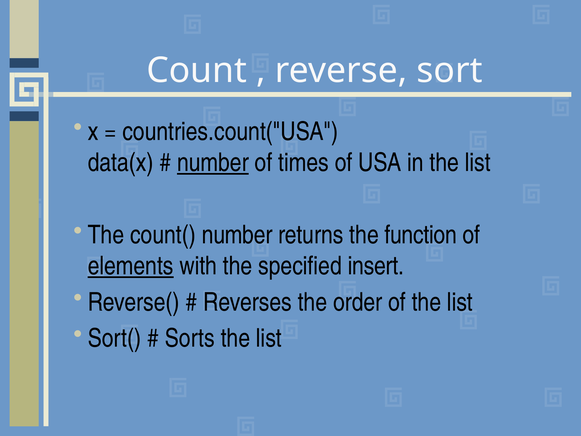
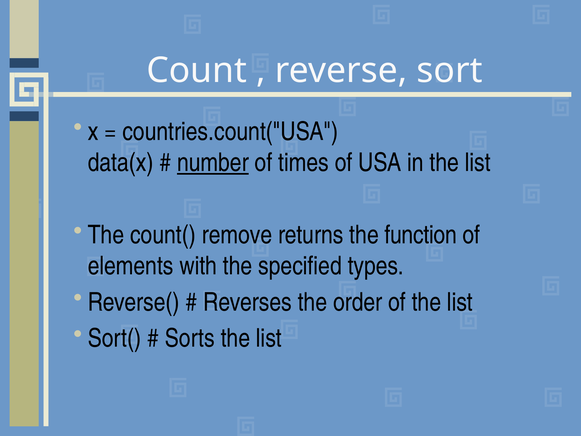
count( number: number -> remove (237, 235)
elements underline: present -> none (131, 266)
insert: insert -> types (376, 266)
